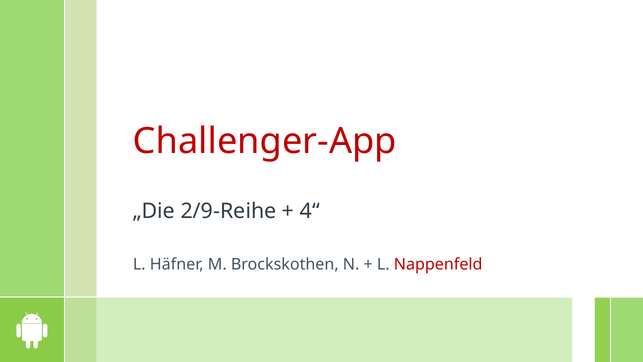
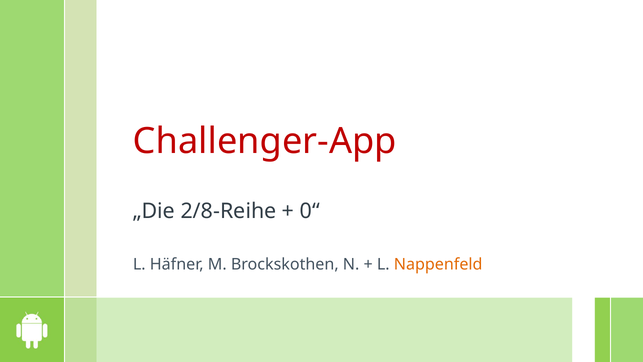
2/9-Reihe: 2/9-Reihe -> 2/8-Reihe (229, 211)
4“: 4“ -> 0“ (310, 211)
Nappenfeld colour: red -> orange (438, 264)
